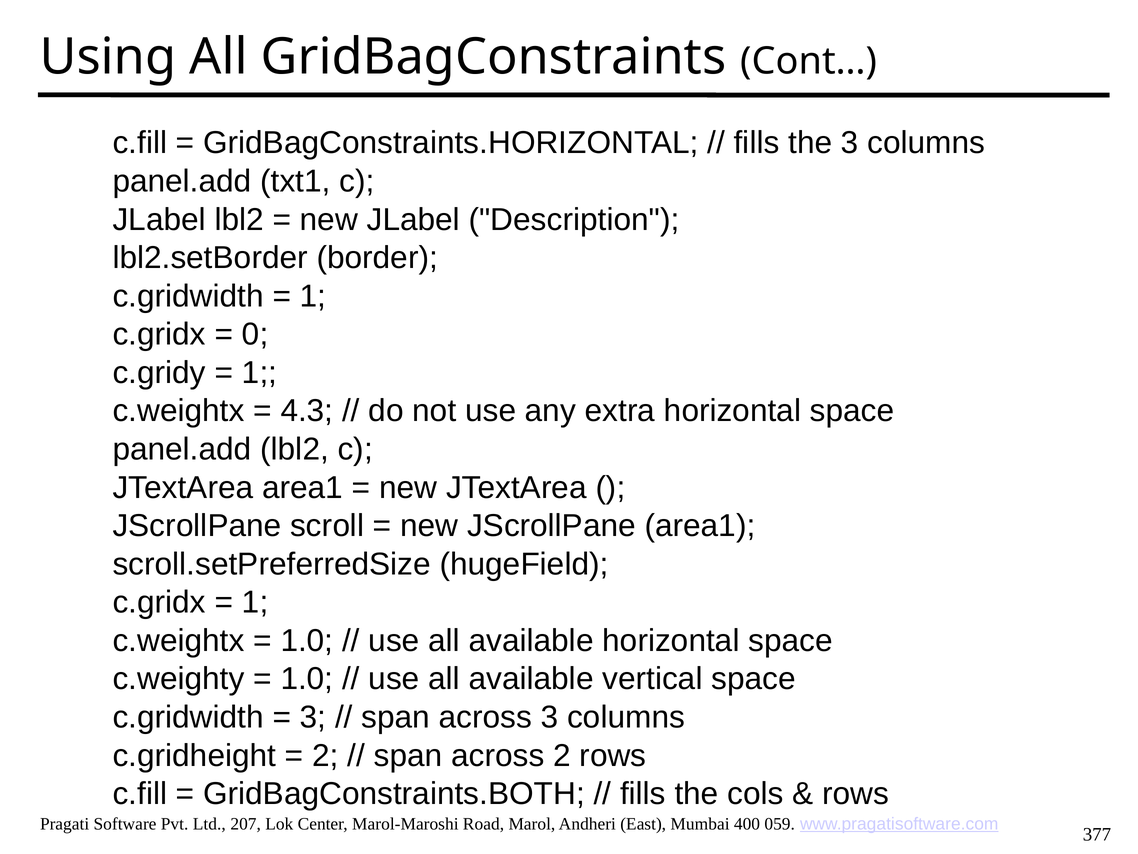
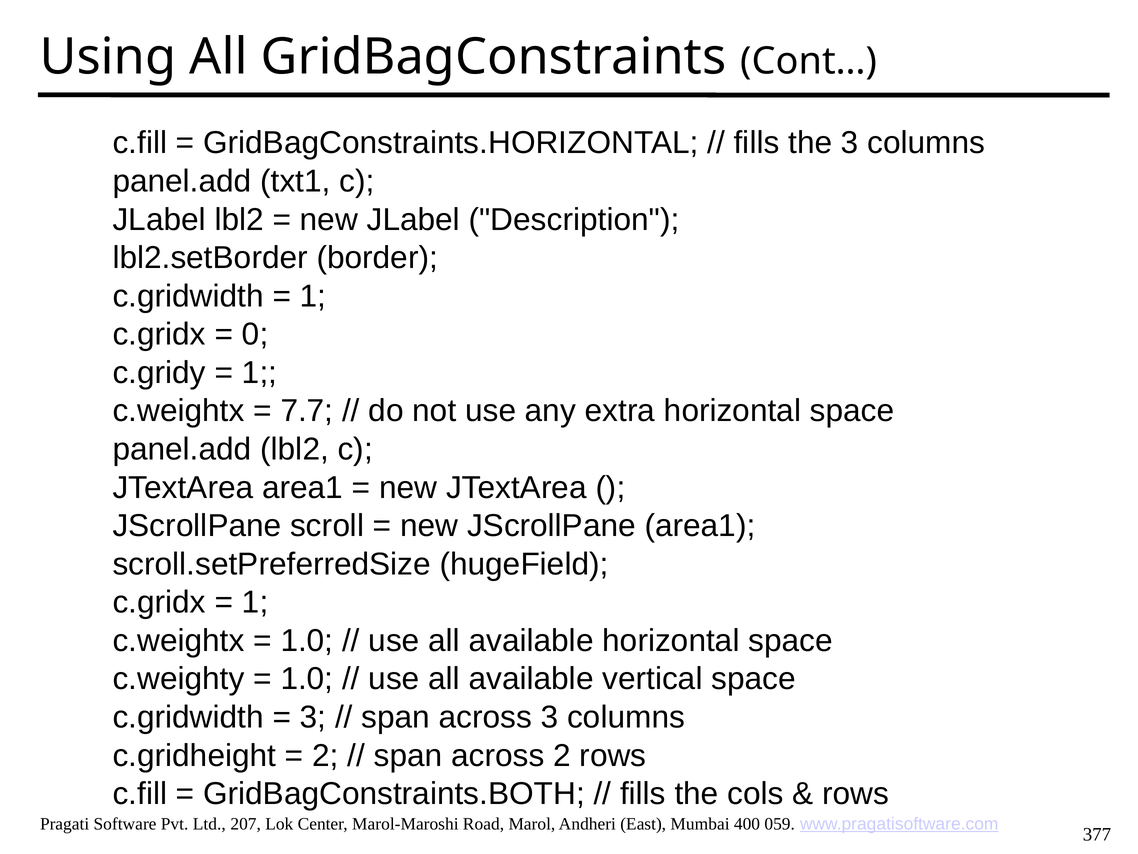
4.3: 4.3 -> 7.7 (307, 411)
